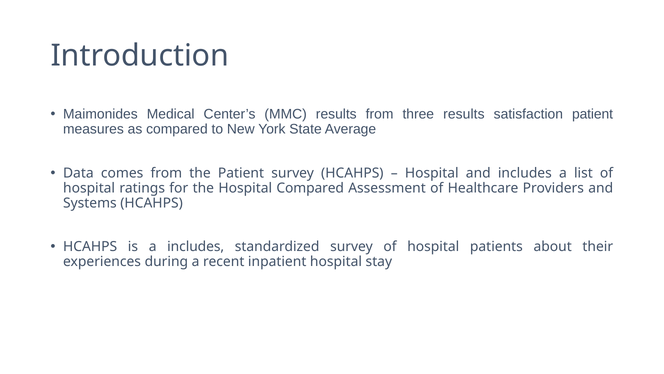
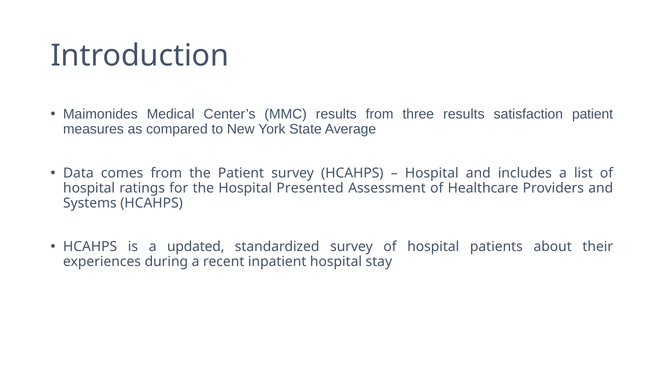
Hospital Compared: Compared -> Presented (310, 188)
a includes: includes -> updated (196, 246)
